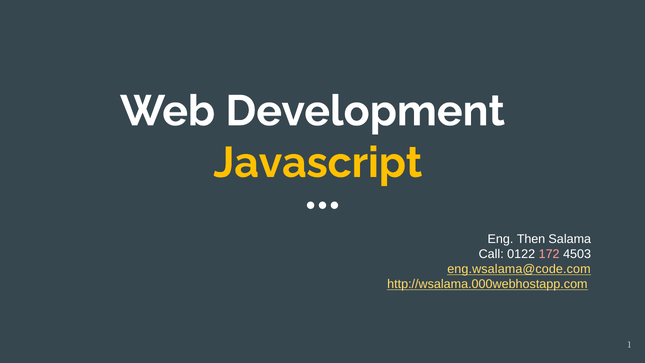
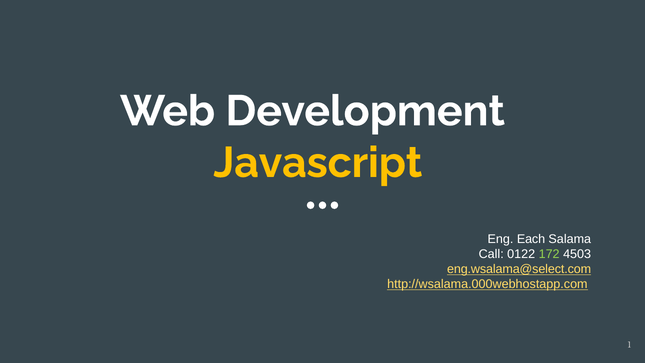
Then: Then -> Each (531, 239)
172 colour: pink -> light green (549, 254)
eng.wsalama@code.com: eng.wsalama@code.com -> eng.wsalama@select.com (519, 269)
